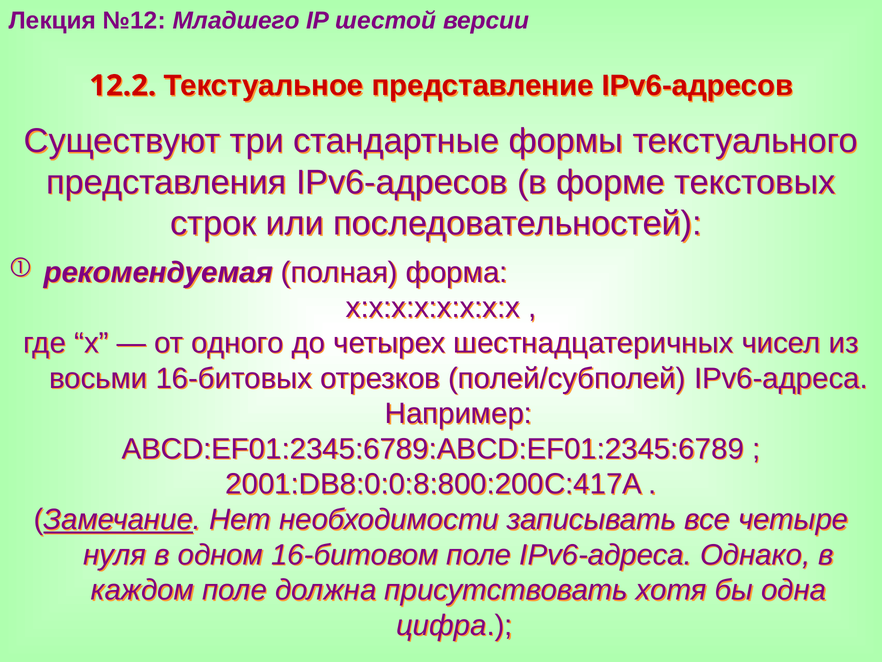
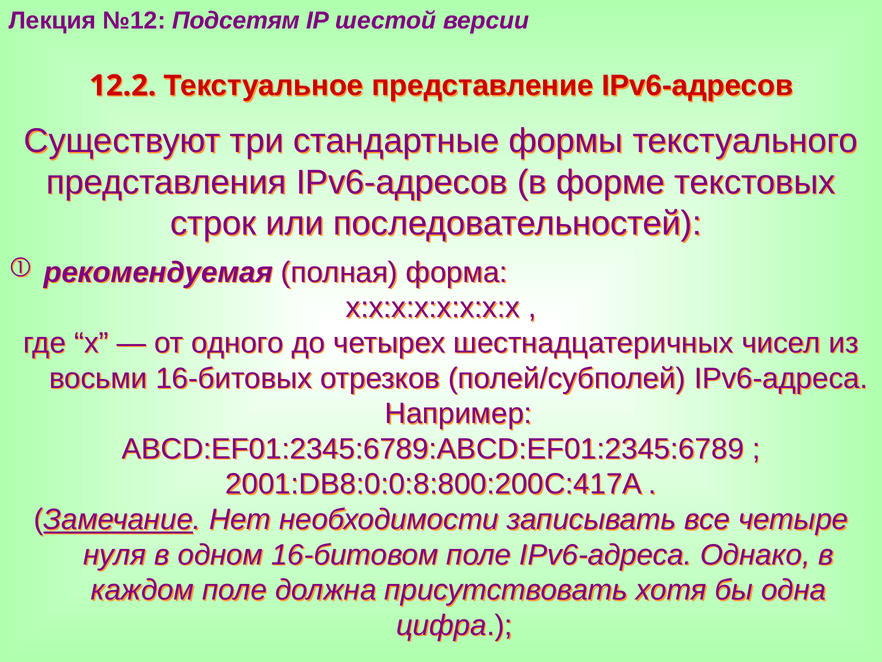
Младшего: Младшего -> Подсетям (236, 21)
